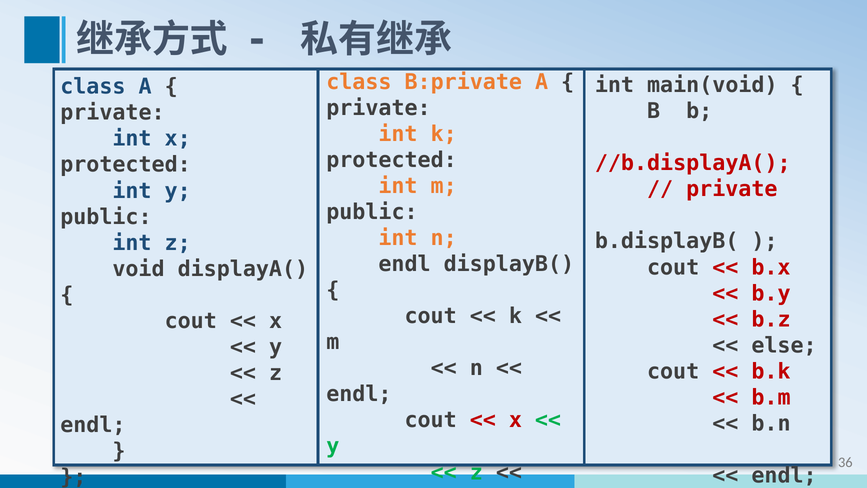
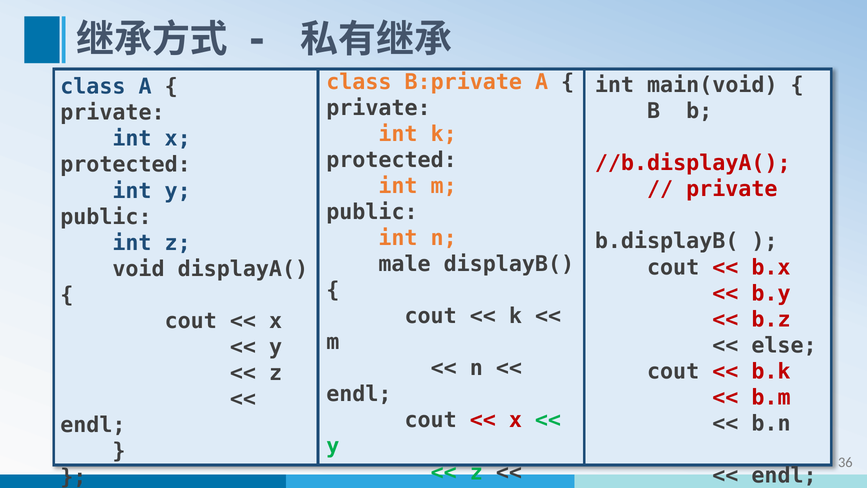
endl: endl -> male (405, 264)
